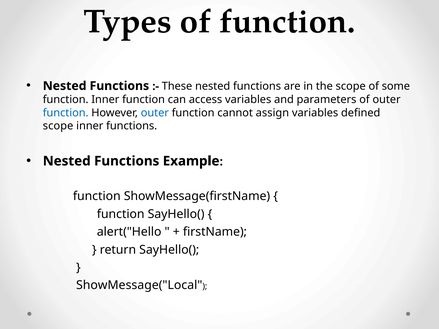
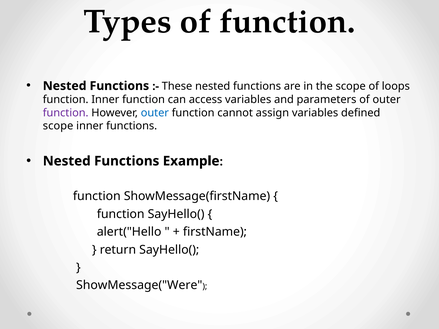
some: some -> loops (396, 86)
function colour: blue -> purple (66, 113)
ShowMessage("Local: ShowMessage("Local -> ShowMessage("Were (139, 285)
